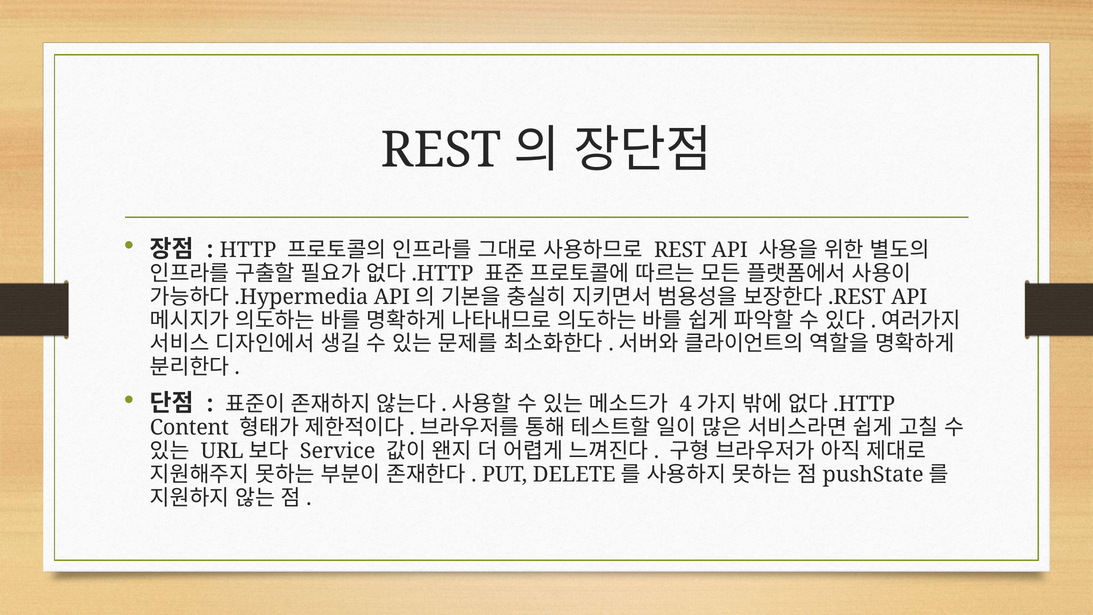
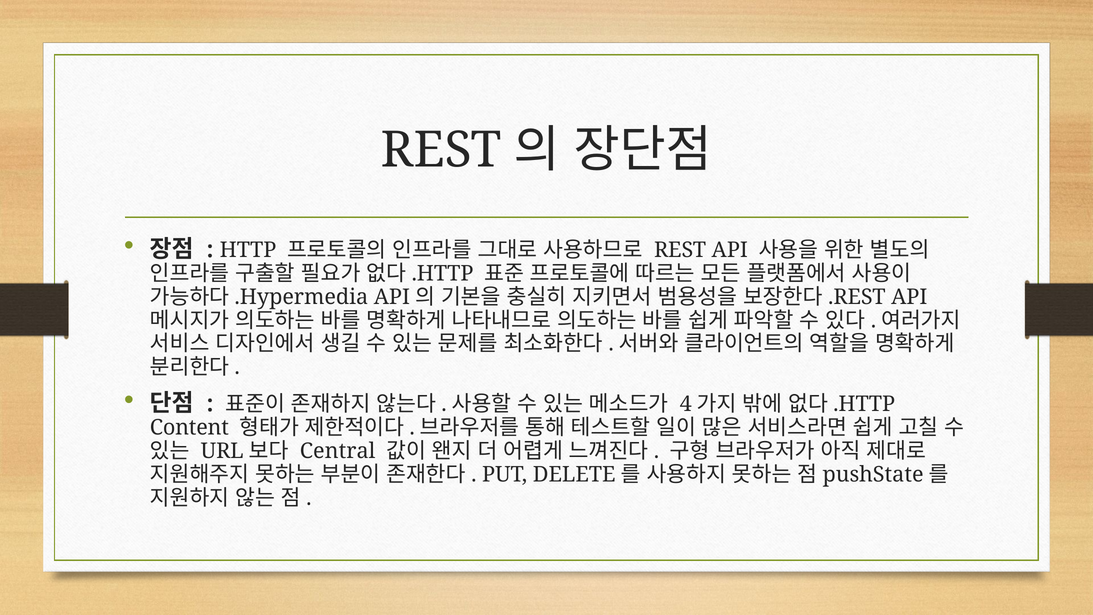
Service: Service -> Central (338, 451)
